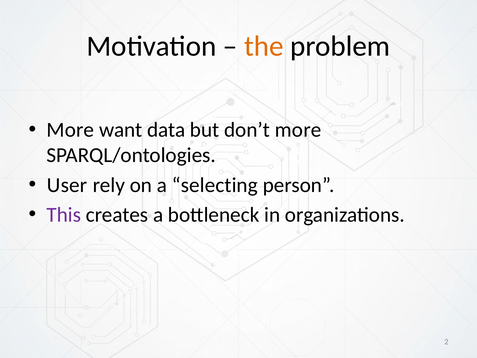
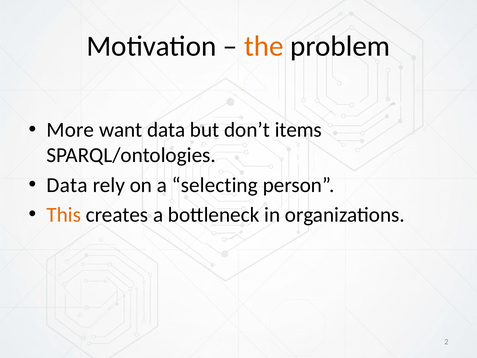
don’t more: more -> items (298, 130)
User: User -> Data (67, 185)
This colour: purple -> orange (64, 215)
